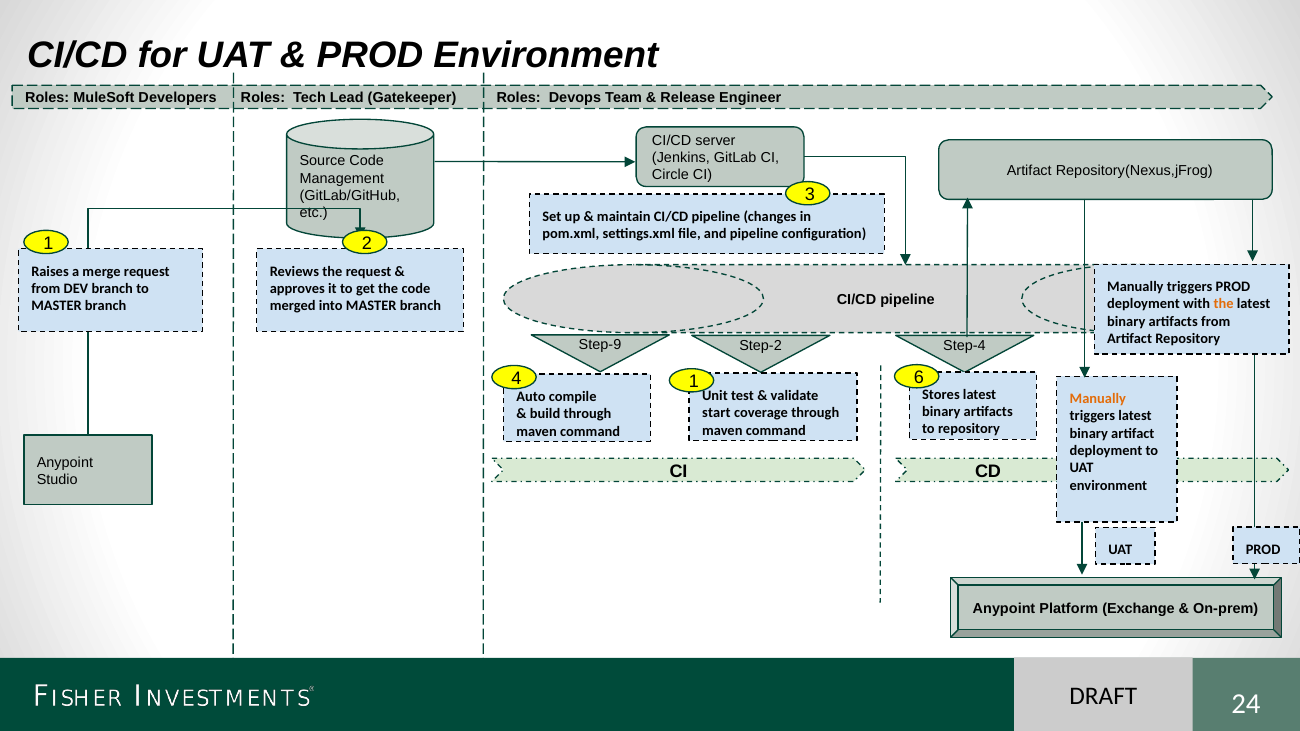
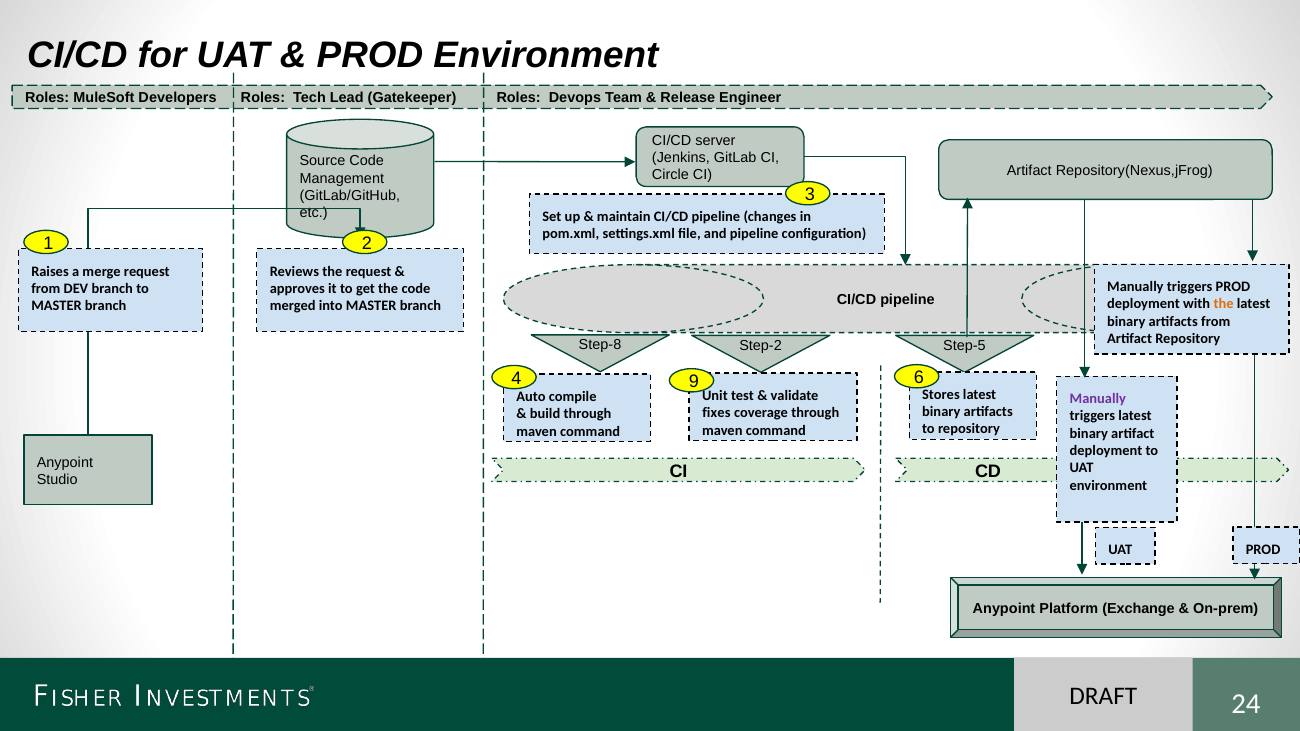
Step-9: Step-9 -> Step-8 (600, 345)
Step-4: Step-4 -> Step-5 (964, 346)
4 1: 1 -> 9 (694, 382)
Manually colour: orange -> purple (1098, 399)
start: start -> fixes (716, 413)
